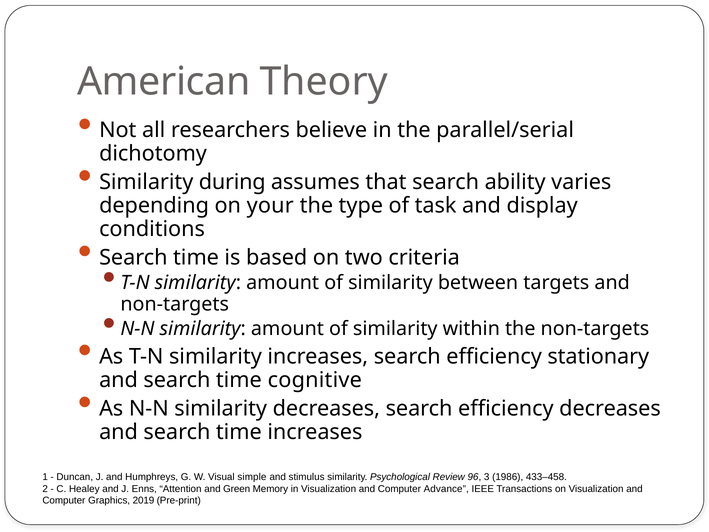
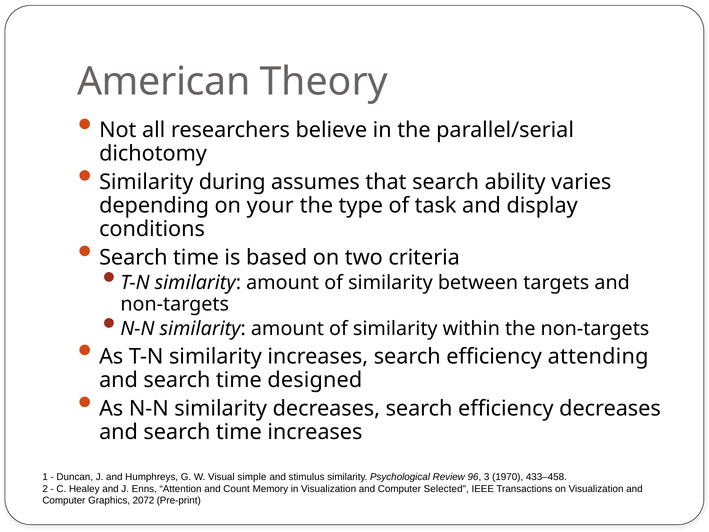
stationary: stationary -> attending (598, 356)
cognitive: cognitive -> designed (315, 380)
1986: 1986 -> 1970 (508, 477)
Green: Green -> Count (237, 489)
Advance: Advance -> Selected (446, 489)
2019: 2019 -> 2072 (143, 501)
